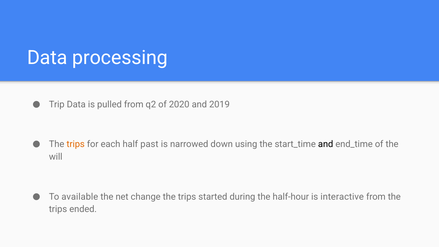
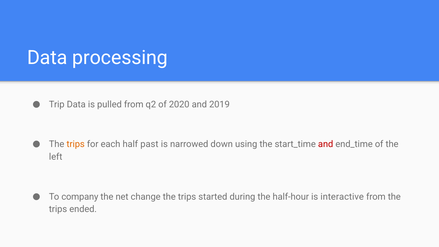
and colour: black -> red (326, 144)
will: will -> left (56, 157)
available: available -> company (80, 197)
